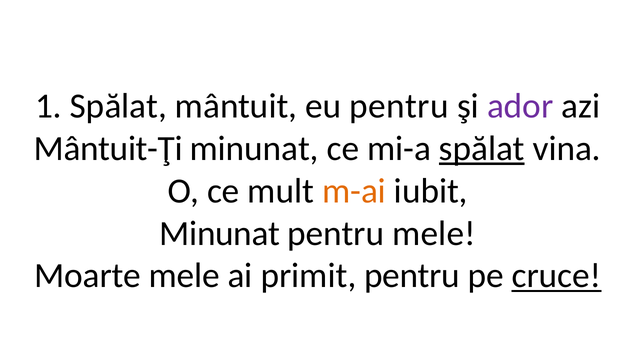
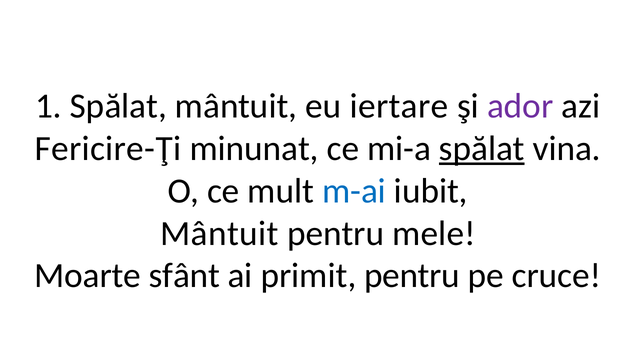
eu pentru: pentru -> iertare (399, 106)
Mântuit-Ţi: Mântuit-Ţi -> Fericire-Ţi (108, 148)
m-ai colour: orange -> blue (354, 191)
Minunat: Minunat -> Mântuit (219, 233)
Moarte mele: mele -> sfânt (184, 276)
cruce underline: present -> none (557, 276)
